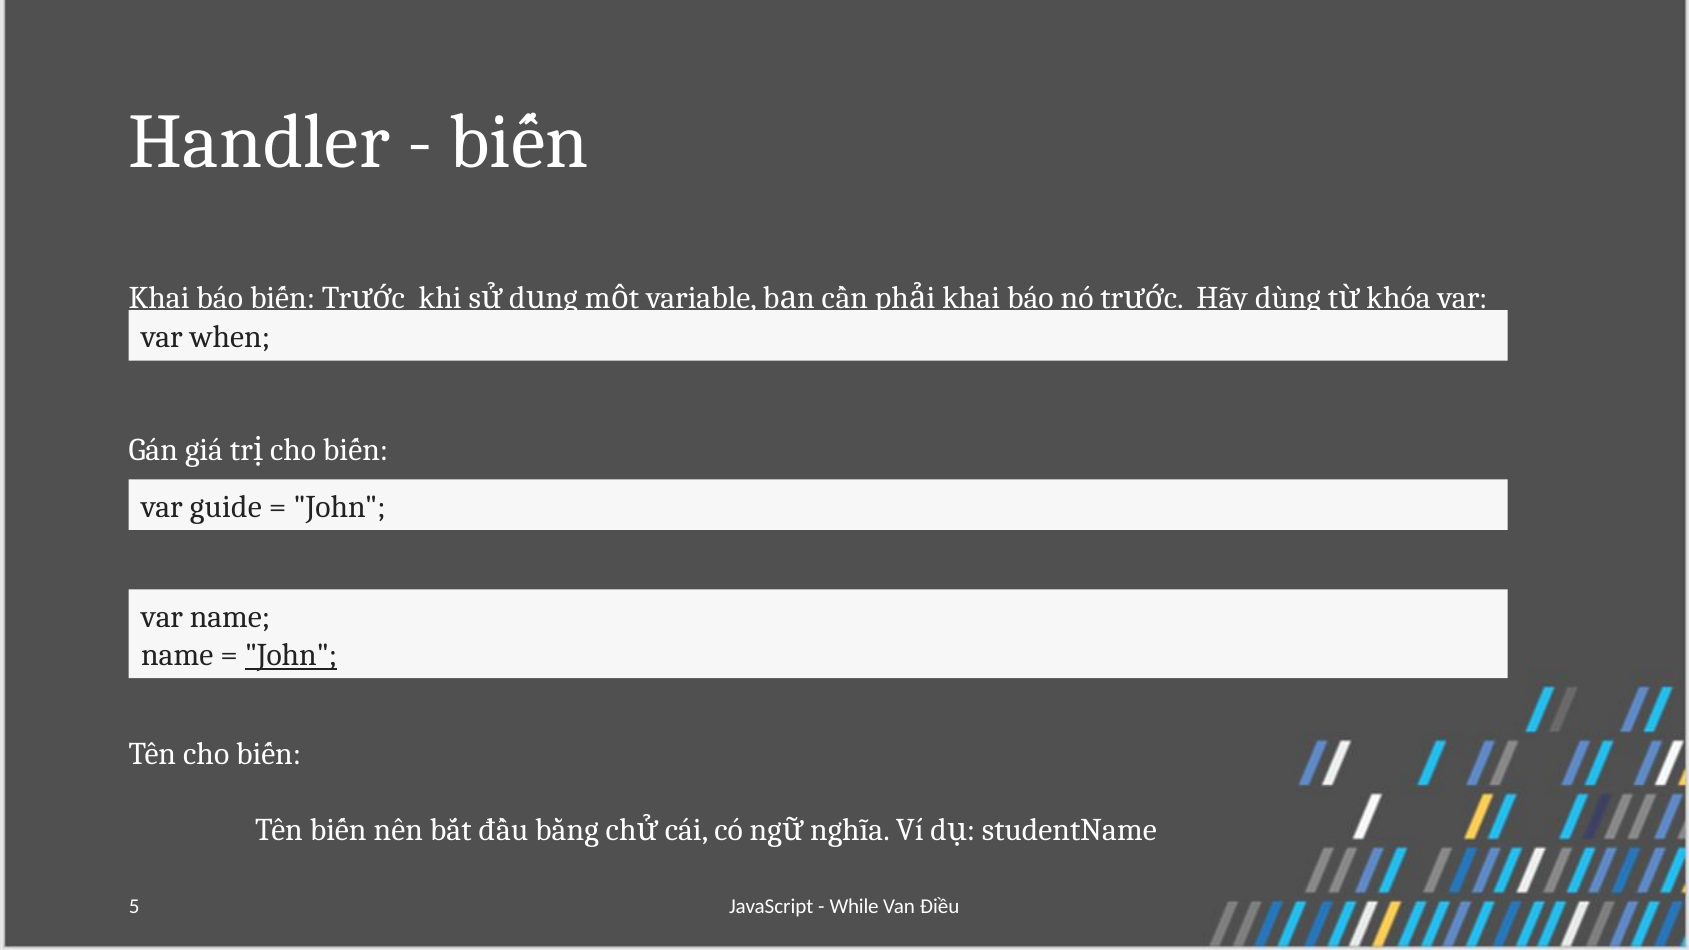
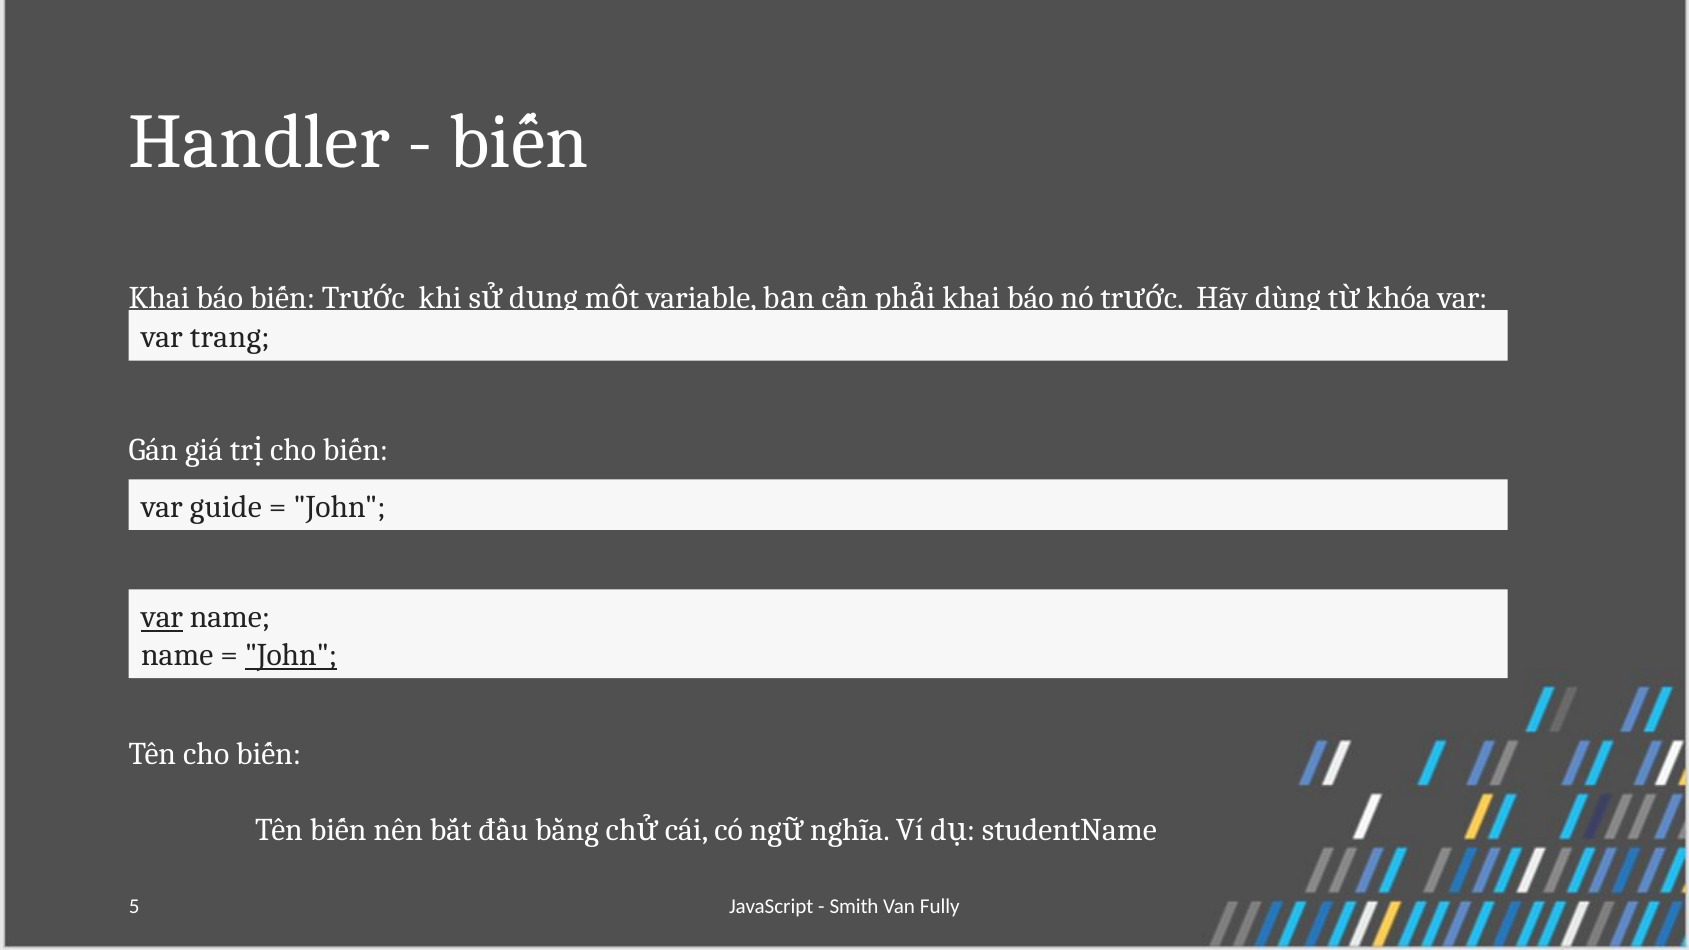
when: when -> trang (230, 338)
var underline: none -> present (162, 617)
While: While -> Smith (854, 907)
Điều: Điều -> Fully (940, 907)
